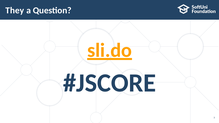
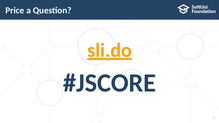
They: They -> Price (15, 10)
